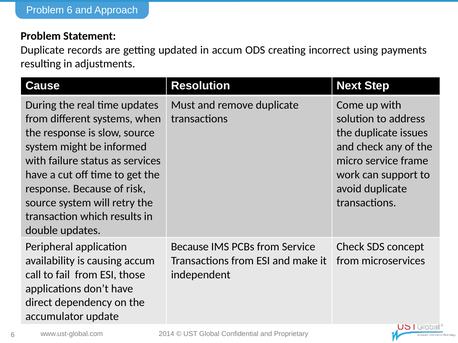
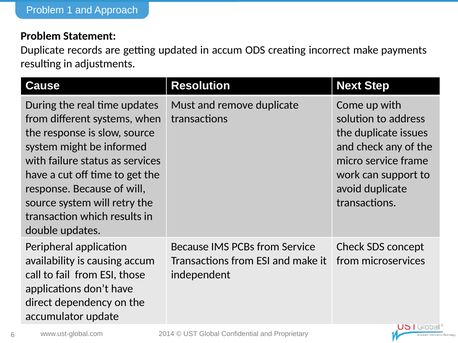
Problem 6: 6 -> 1 (70, 10)
incorrect using: using -> make (366, 50)
of risk: risk -> will (136, 189)
